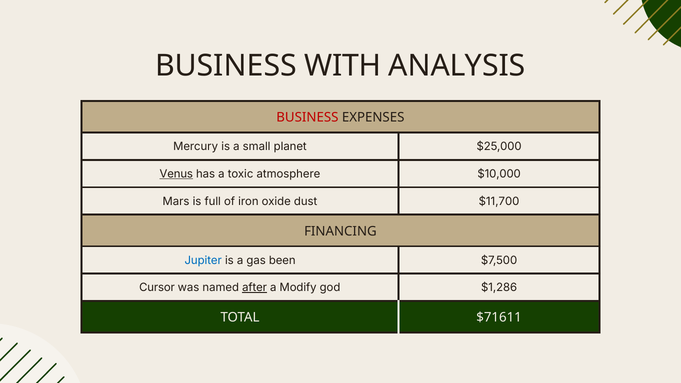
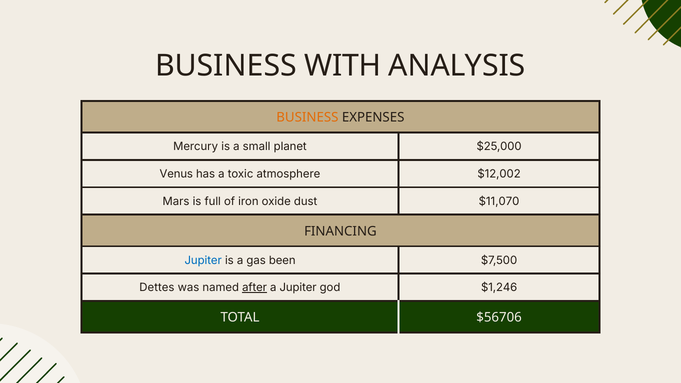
BUSINESS colour: red -> orange (307, 118)
Venus underline: present -> none (176, 174)
$10,000: $10,000 -> $12,002 (499, 174)
$11,700: $11,700 -> $11,070 (499, 201)
Cursor: Cursor -> Dettes (157, 288)
a Modify: Modify -> Jupiter (298, 288)
$1,286: $1,286 -> $1,246 (499, 288)
$71611: $71611 -> $56706 (499, 318)
